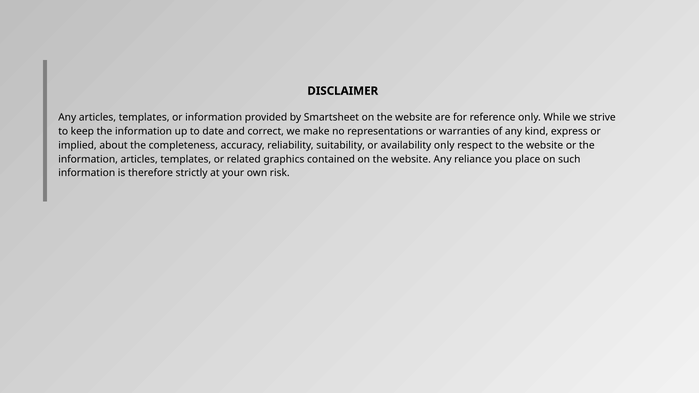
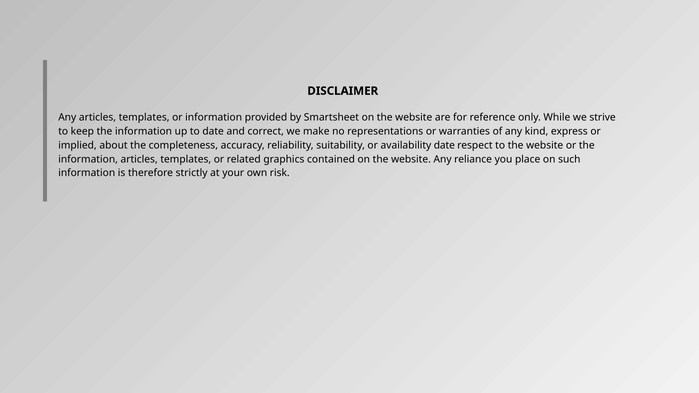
availability only: only -> date (444, 145)
